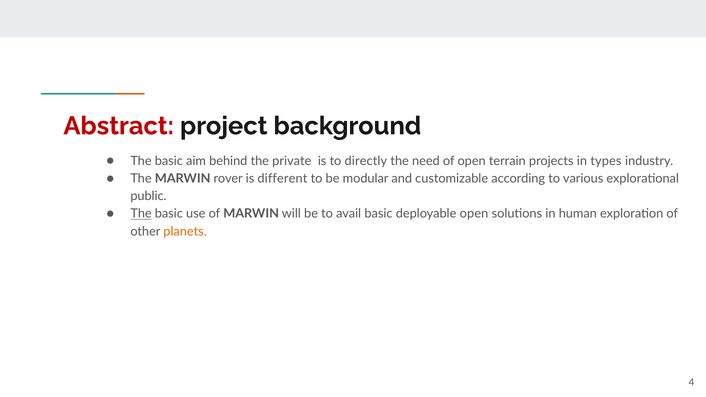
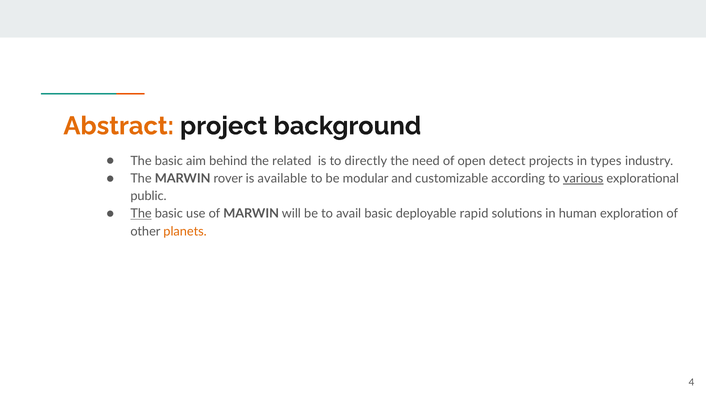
Abstract colour: red -> orange (119, 126)
private: private -> related (292, 161)
terrain: terrain -> detect (507, 161)
different: different -> available (282, 179)
various underline: none -> present (583, 179)
deployable open: open -> rapid (474, 214)
